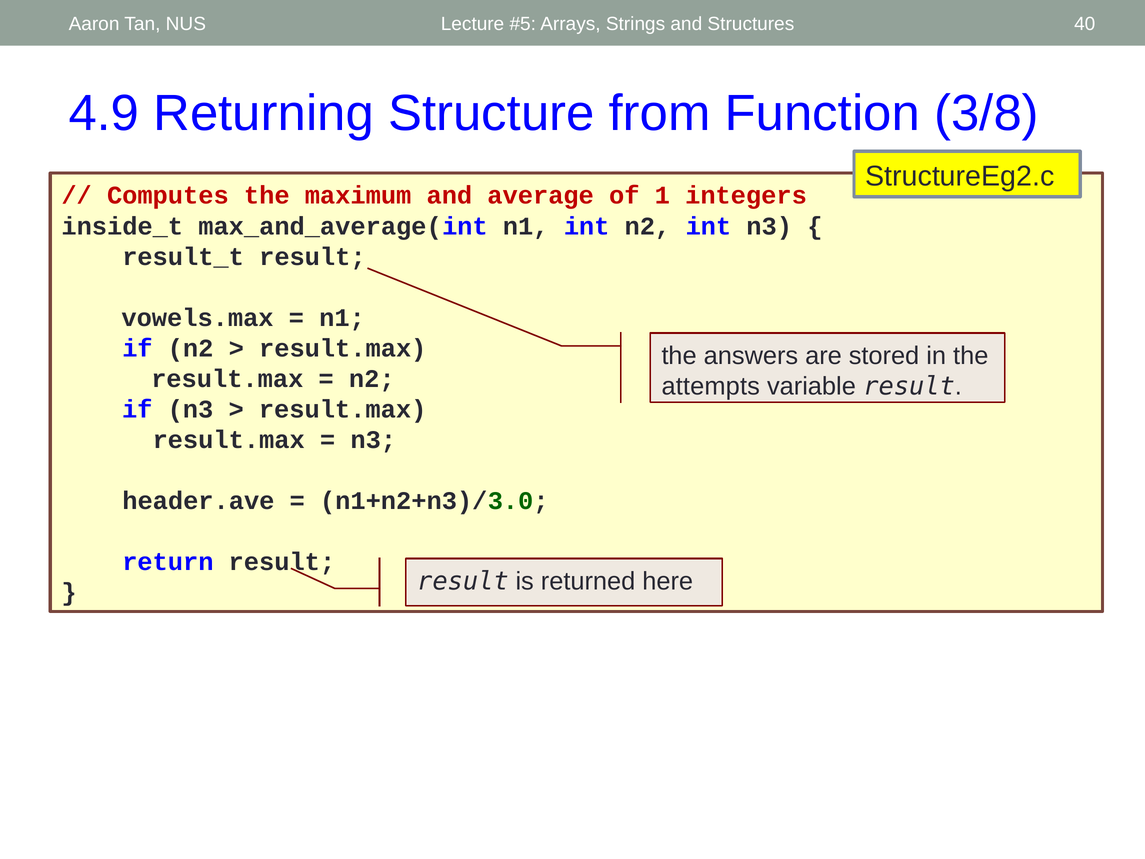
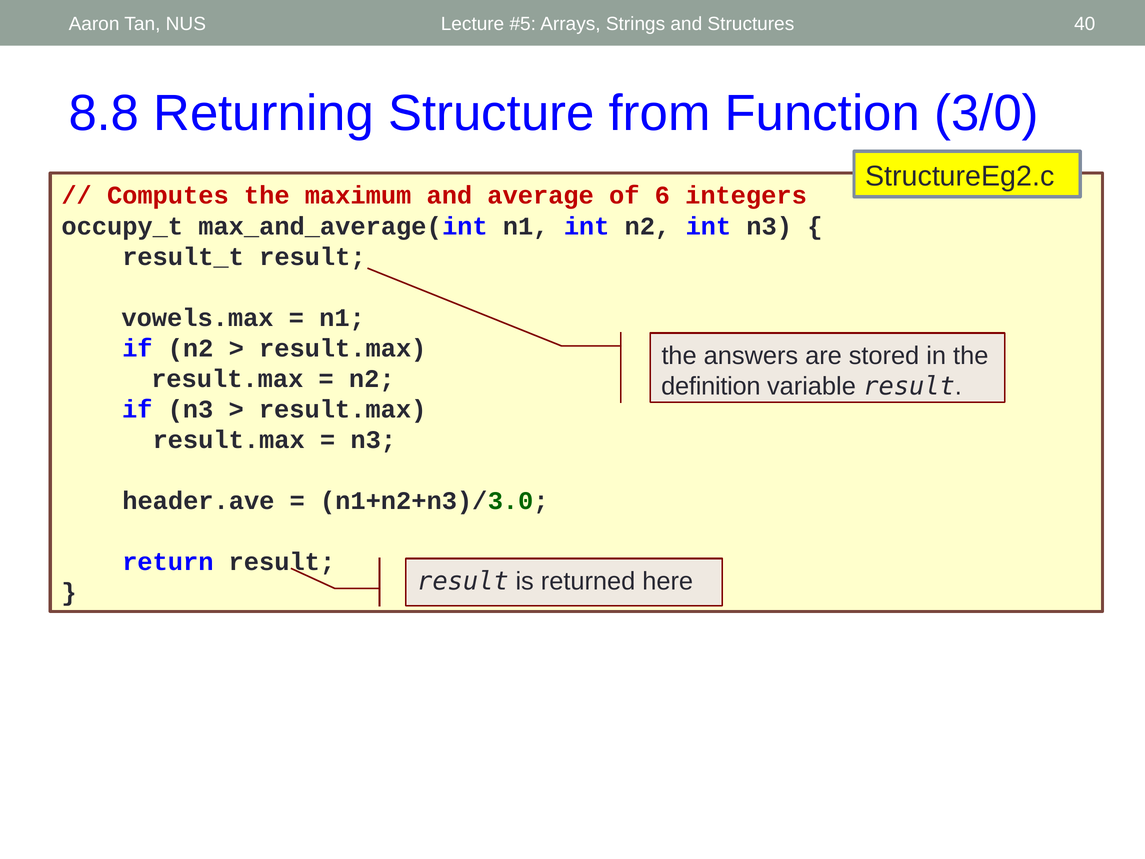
4.9: 4.9 -> 8.8 (104, 113)
3/8: 3/8 -> 3/0 (987, 113)
1: 1 -> 6 (662, 196)
inside_t: inside_t -> occupy_t (122, 226)
attempts: attempts -> definition (711, 386)
